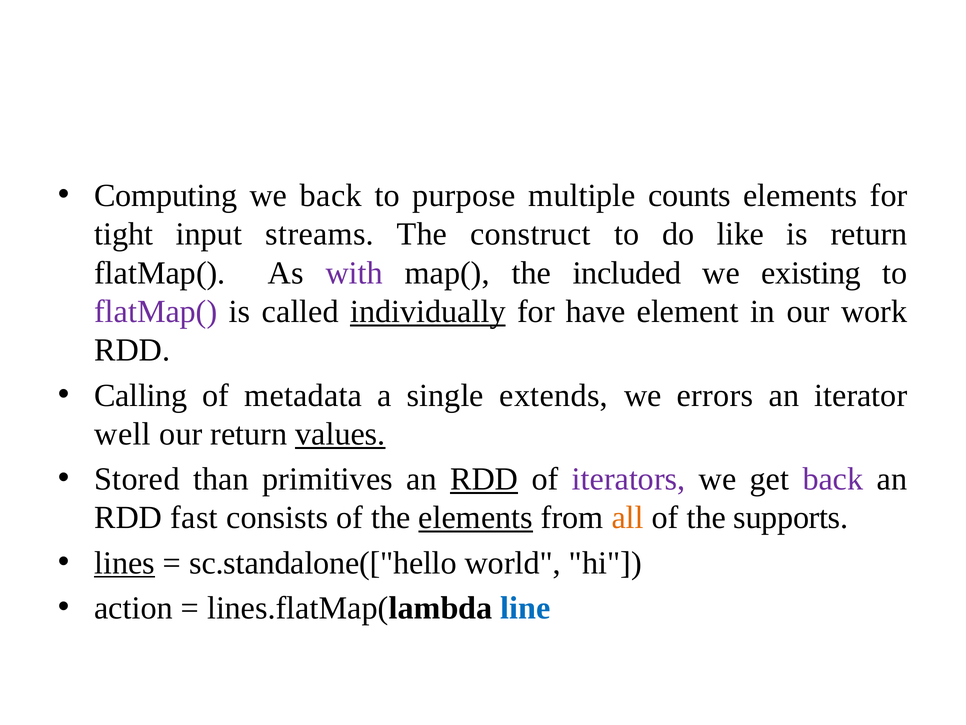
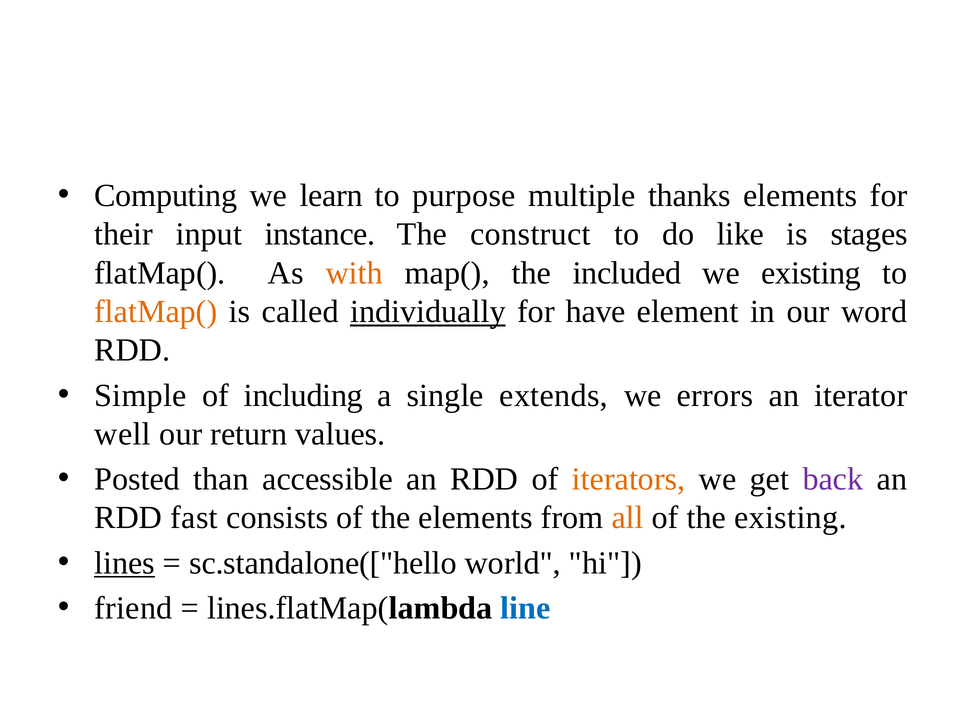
we back: back -> learn (331, 195)
counts: counts -> thanks (690, 195)
tight: tight -> their (124, 234)
streams: streams -> instance (320, 234)
is return: return -> stages (869, 234)
with colour: purple -> orange (354, 273)
flatMap( colour: purple -> orange (156, 311)
work: work -> word (874, 311)
Calling: Calling -> Simple (140, 395)
metadata: metadata -> including (303, 395)
values underline: present -> none (340, 434)
Stored: Stored -> Posted (137, 479)
primitives: primitives -> accessible (328, 479)
RDD underline: present -> none (484, 479)
iterators colour: purple -> orange (629, 479)
elements underline: present -> none (476, 517)
the supports: supports -> existing (790, 517)
action: action -> friend (133, 608)
